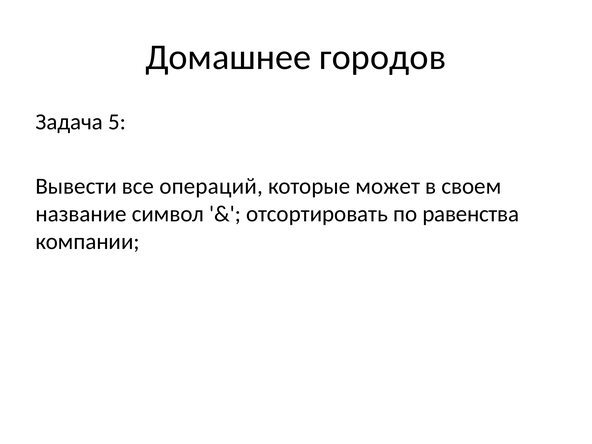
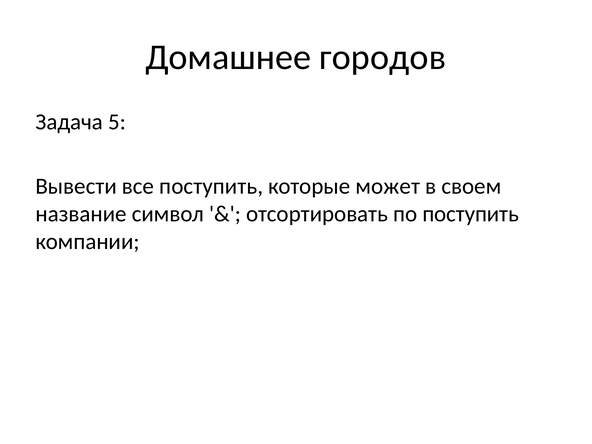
все операций: операций -> поступить (211, 186)
по равенства: равенства -> поступить (471, 214)
